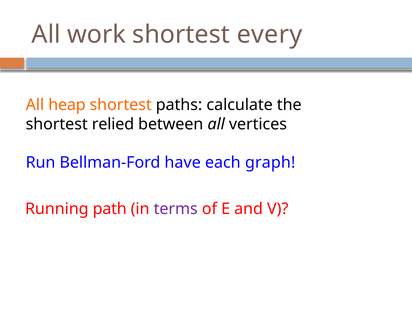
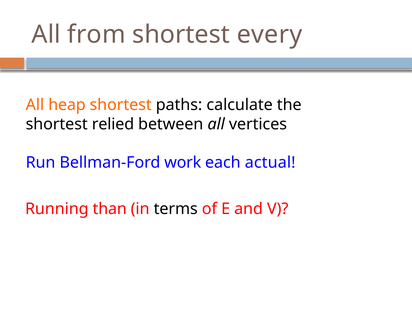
work: work -> from (96, 34)
have: have -> work (183, 163)
graph: graph -> actual (270, 163)
path: path -> than (110, 209)
terms colour: purple -> black (176, 209)
